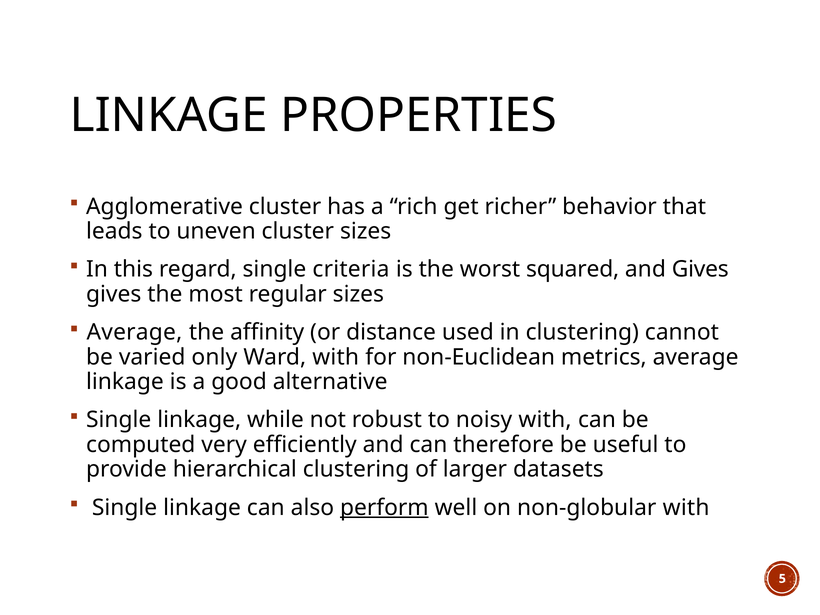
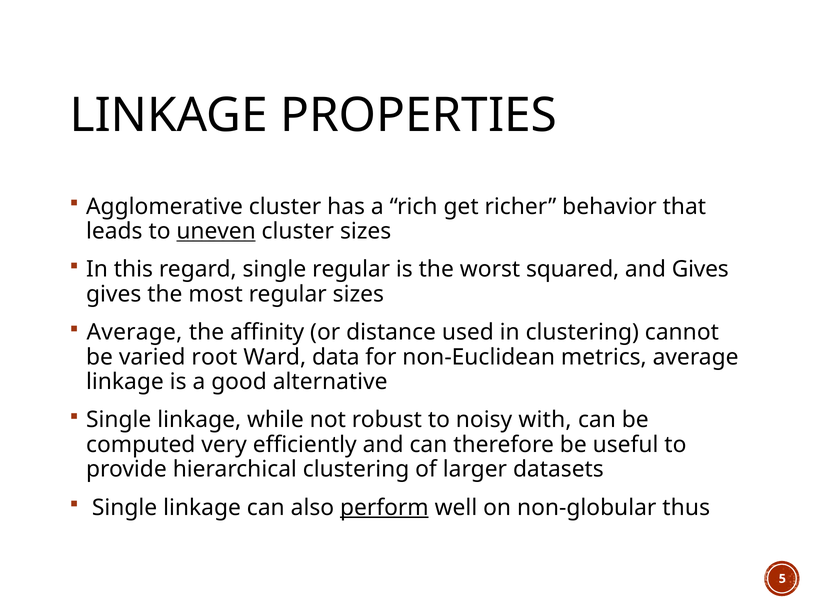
uneven underline: none -> present (216, 231)
single criteria: criteria -> regular (351, 269)
only: only -> root (214, 357)
Ward with: with -> data (336, 357)
non-globular with: with -> thus (686, 507)
